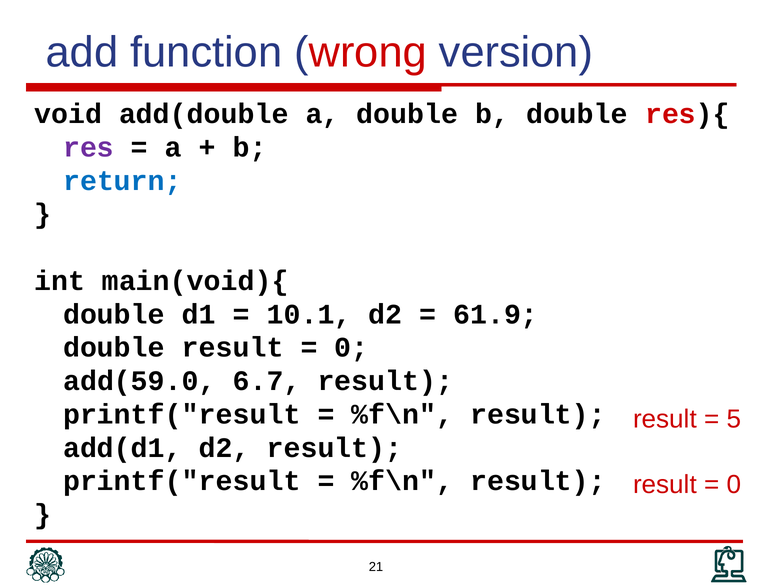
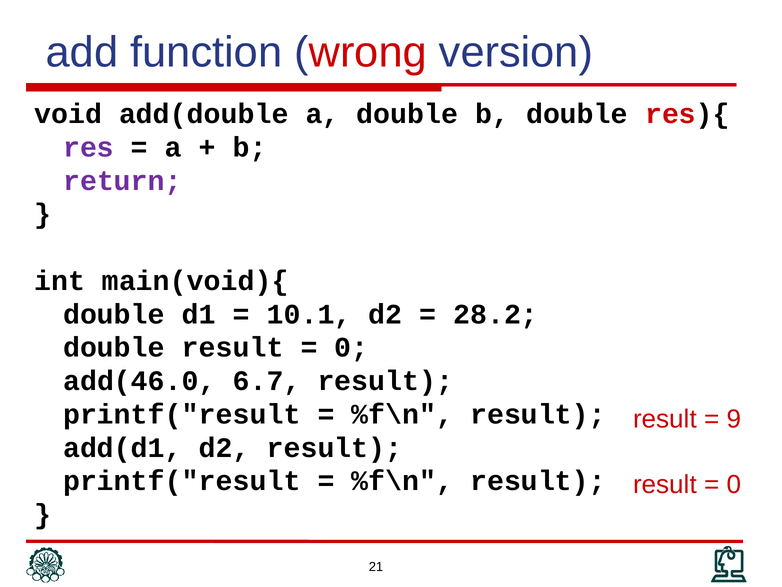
return colour: blue -> purple (122, 181)
61.9: 61.9 -> 28.2 (496, 314)
add(59.0: add(59.0 -> add(46.0 (139, 381)
5: 5 -> 9 (734, 419)
